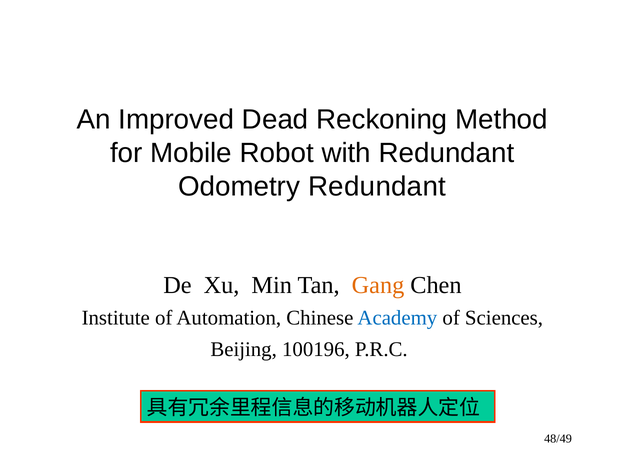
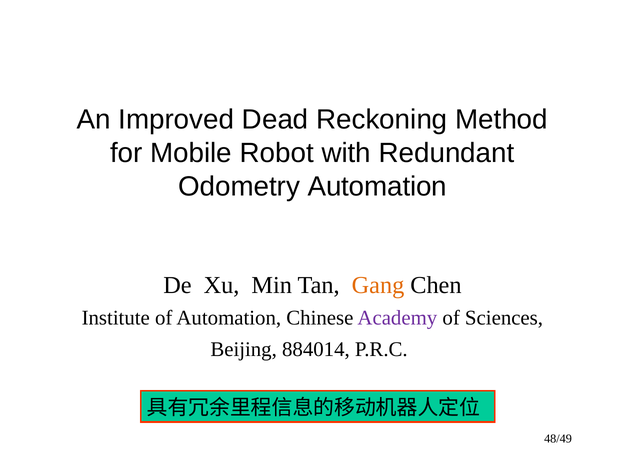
Odometry Redundant: Redundant -> Automation (377, 186)
Academy colour: blue -> purple (397, 317)
100196: 100196 -> 884014 (316, 349)
